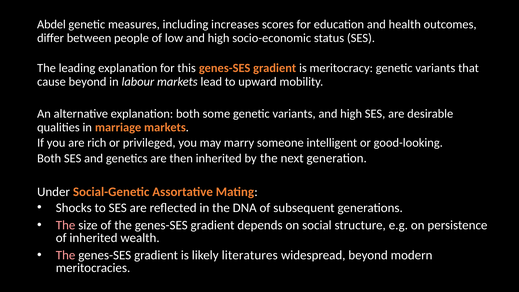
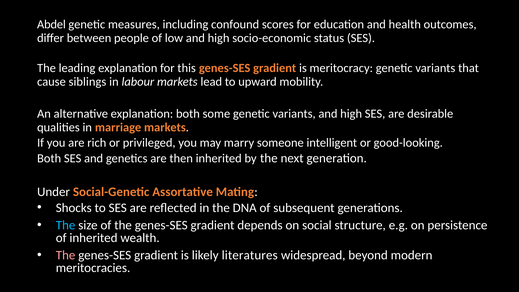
increases: increases -> confound (235, 25)
cause beyond: beyond -> siblings (87, 82)
The colour: pink -> light blue (66, 225)
